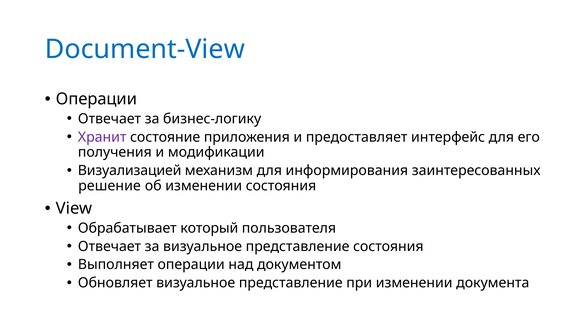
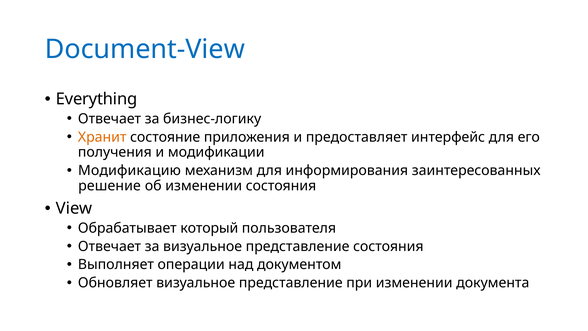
Операции: Операции -> Everything (97, 99)
Хранит colour: purple -> orange (102, 137)
Визуализацией: Визуализацией -> Модификацию (129, 170)
